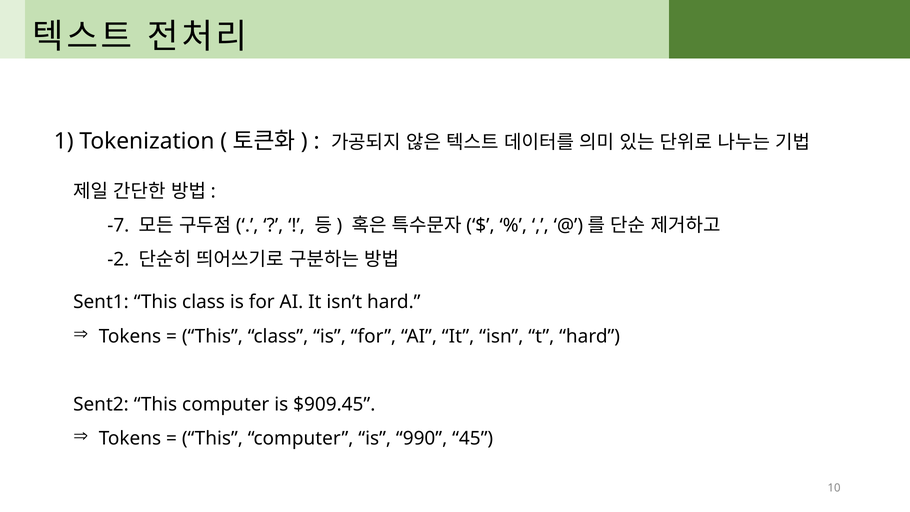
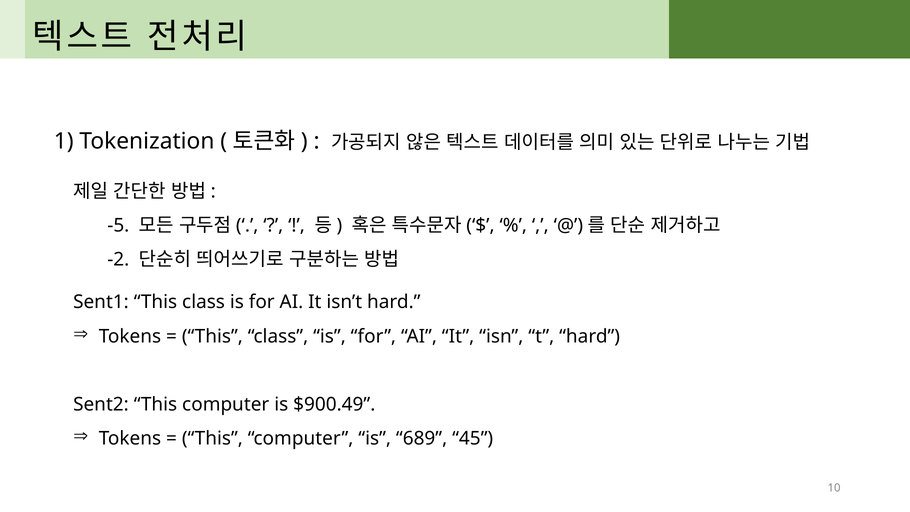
-7: -7 -> -5 (118, 225)
$909.45: $909.45 -> $900.49 (334, 404)
990: 990 -> 689 (422, 439)
